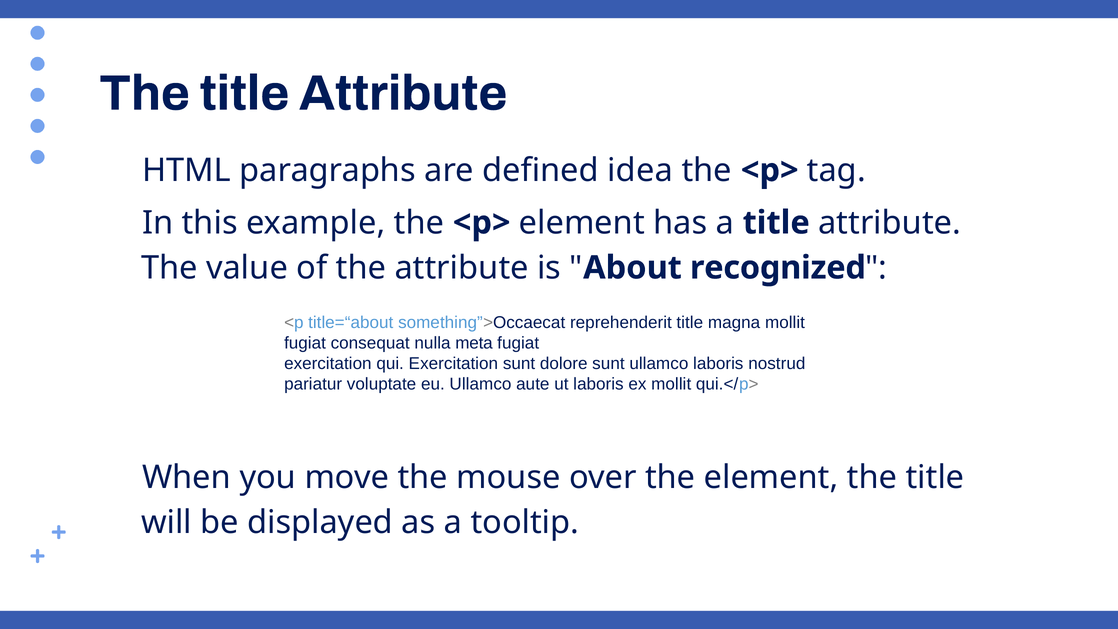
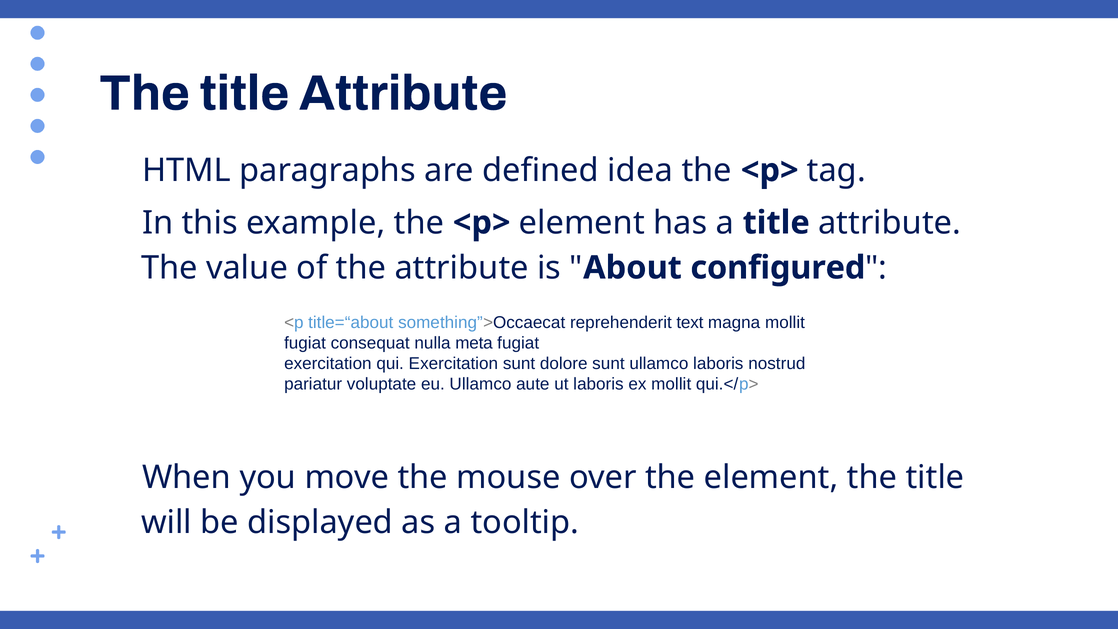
recognized: recognized -> configured (778, 268)
reprehenderit title: title -> text (690, 322)
